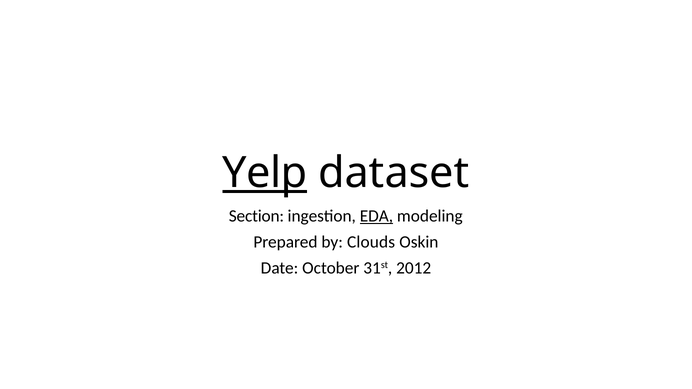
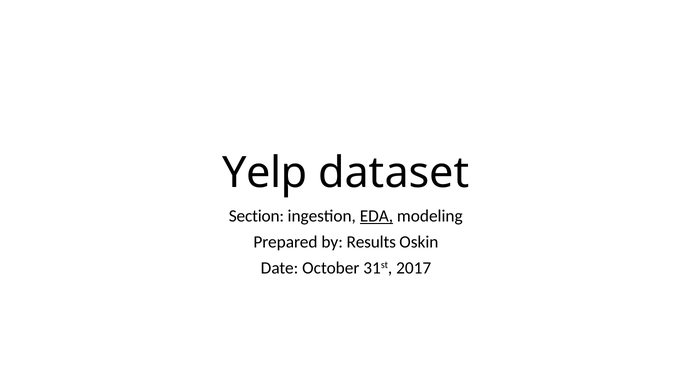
Yelp underline: present -> none (265, 173)
Clouds: Clouds -> Results (371, 242)
2012: 2012 -> 2017 (414, 268)
